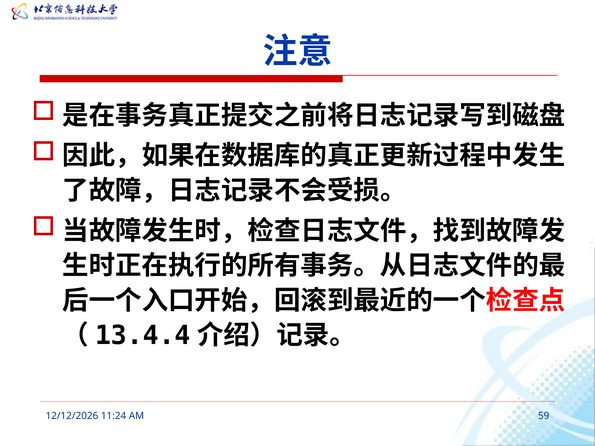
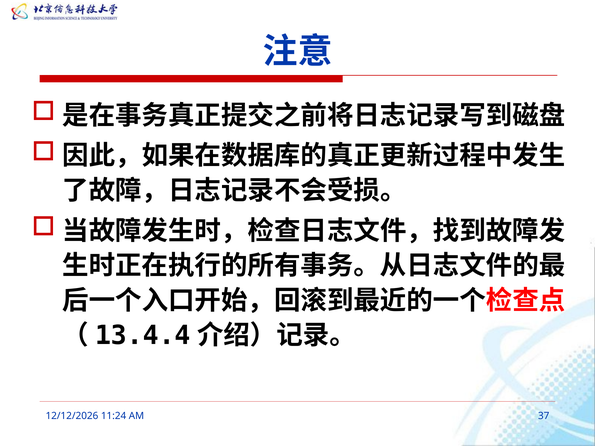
59: 59 -> 37 (544, 416)
